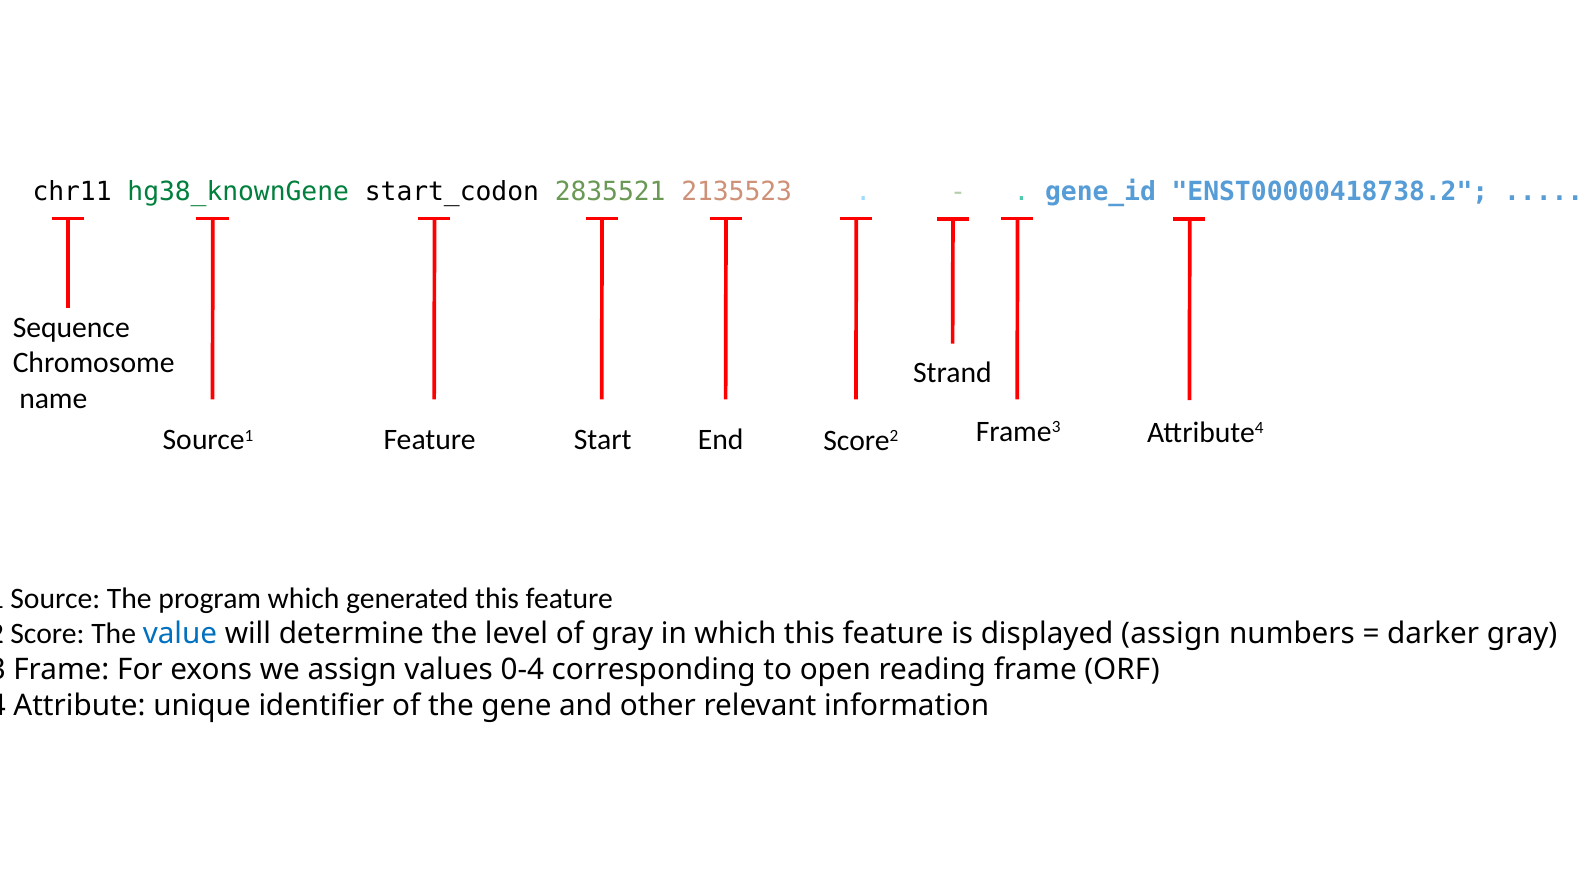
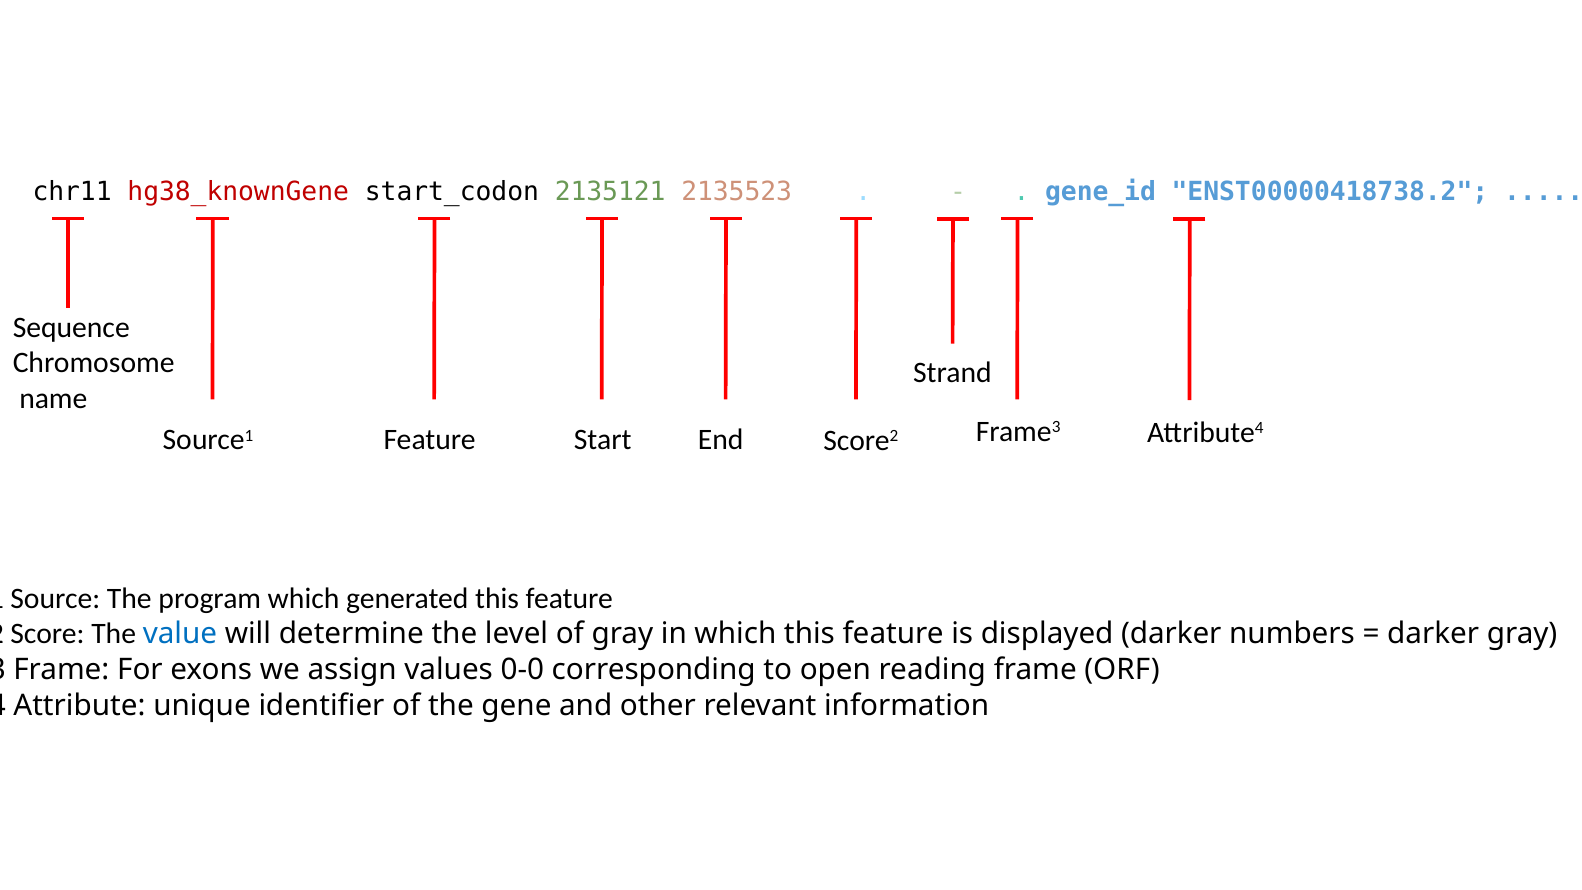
hg38_knownGene colour: green -> red (238, 192)
2835521: 2835521 -> 2135121 (610, 192)
displayed assign: assign -> darker (1171, 634)
0-4: 0-4 -> 0-0 (522, 670)
